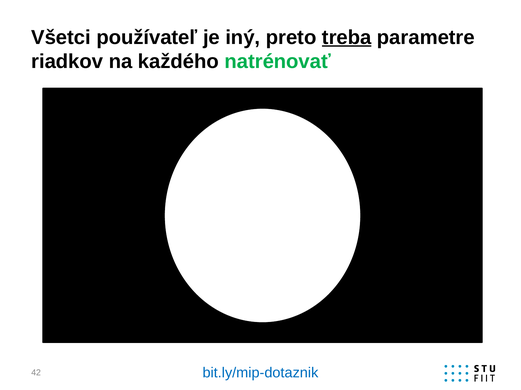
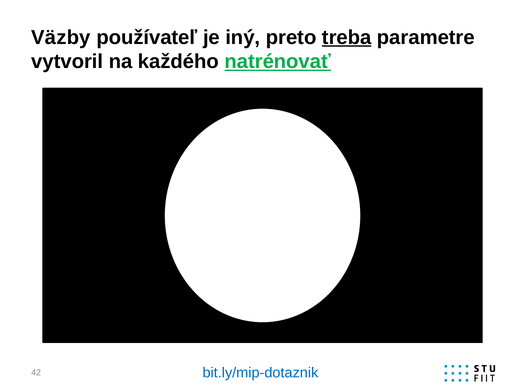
Všetci: Všetci -> Väzby (61, 37)
riadkov: riadkov -> vytvoril (67, 62)
natrénovať underline: none -> present (278, 62)
